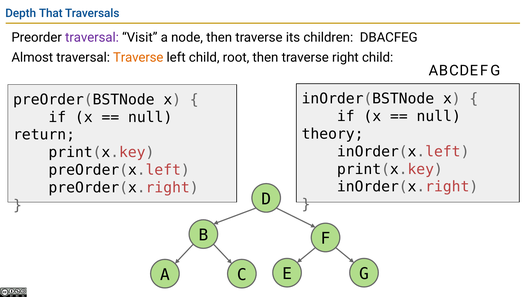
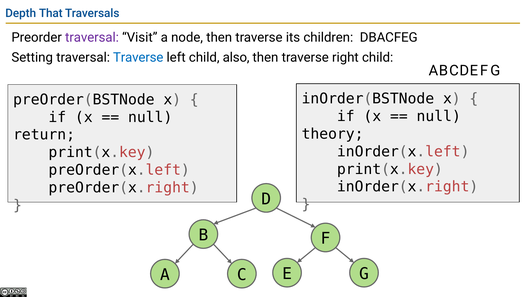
Almost: Almost -> Setting (32, 58)
Traverse colour: orange -> blue (138, 58)
root: root -> also (236, 58)
